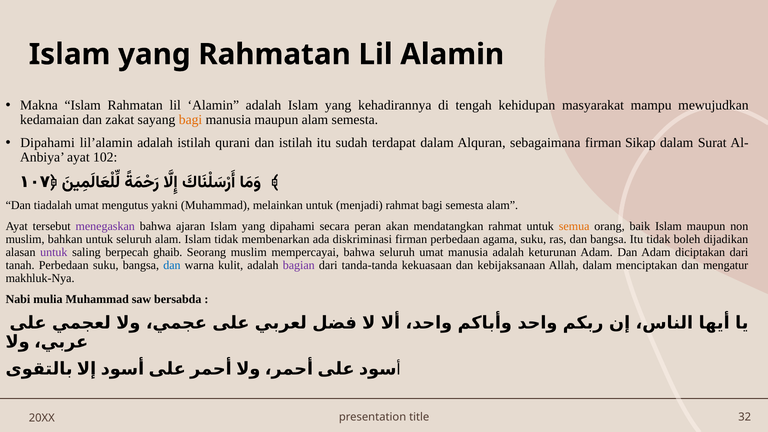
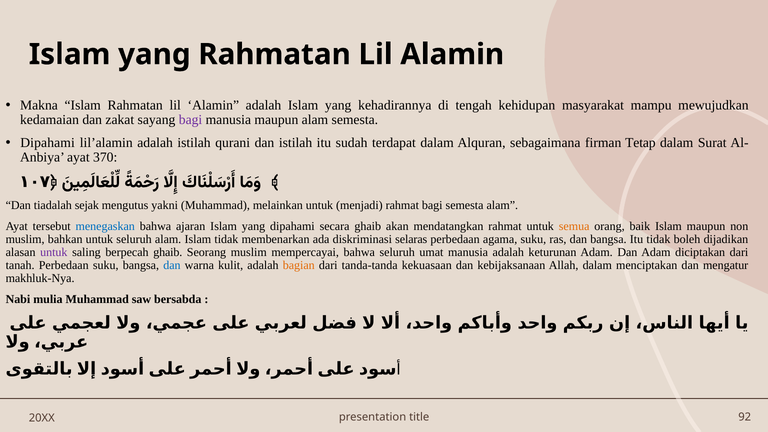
bagi colour: orange -> purple (191, 120)
Sikap: Sikap -> Tetap (640, 143)
102: 102 -> 370 (105, 157)
tiadalah umat: umat -> sejak (87, 205)
menegaskan colour: purple -> blue (105, 226)
secara peran: peran -> ghaib (368, 226)
diskriminasi firman: firman -> selaras (411, 239)
bagian colour: purple -> orange (299, 265)
32: 32 -> 92 (745, 417)
